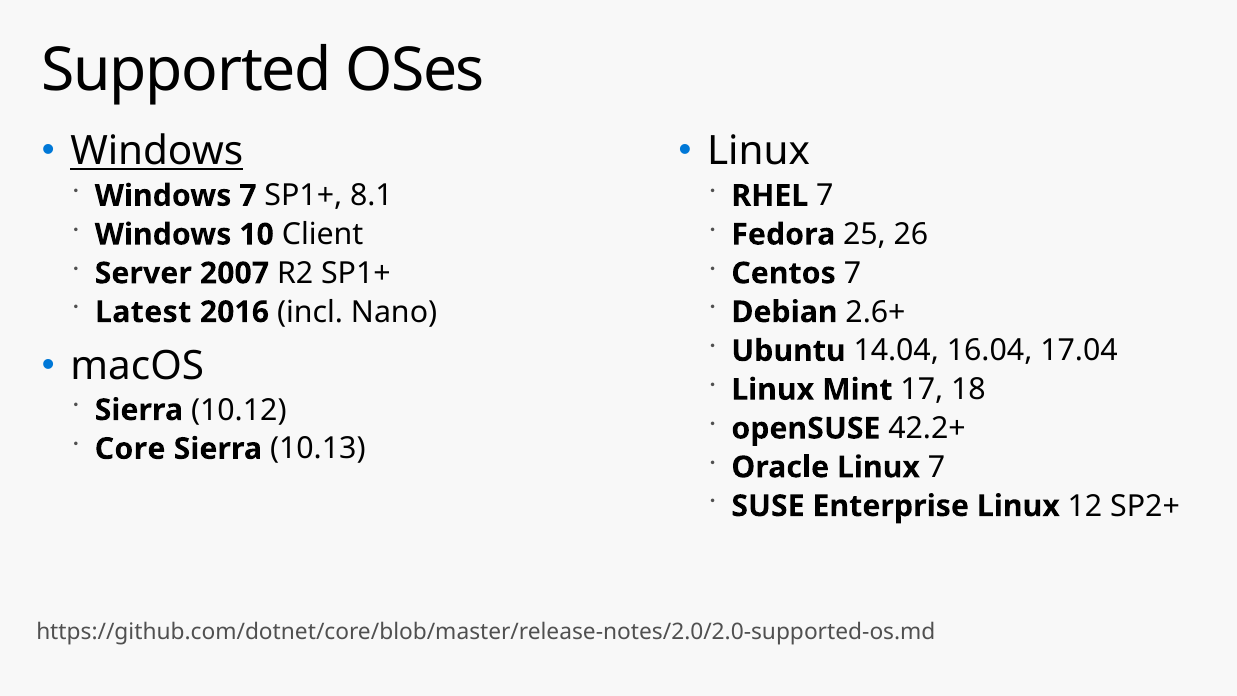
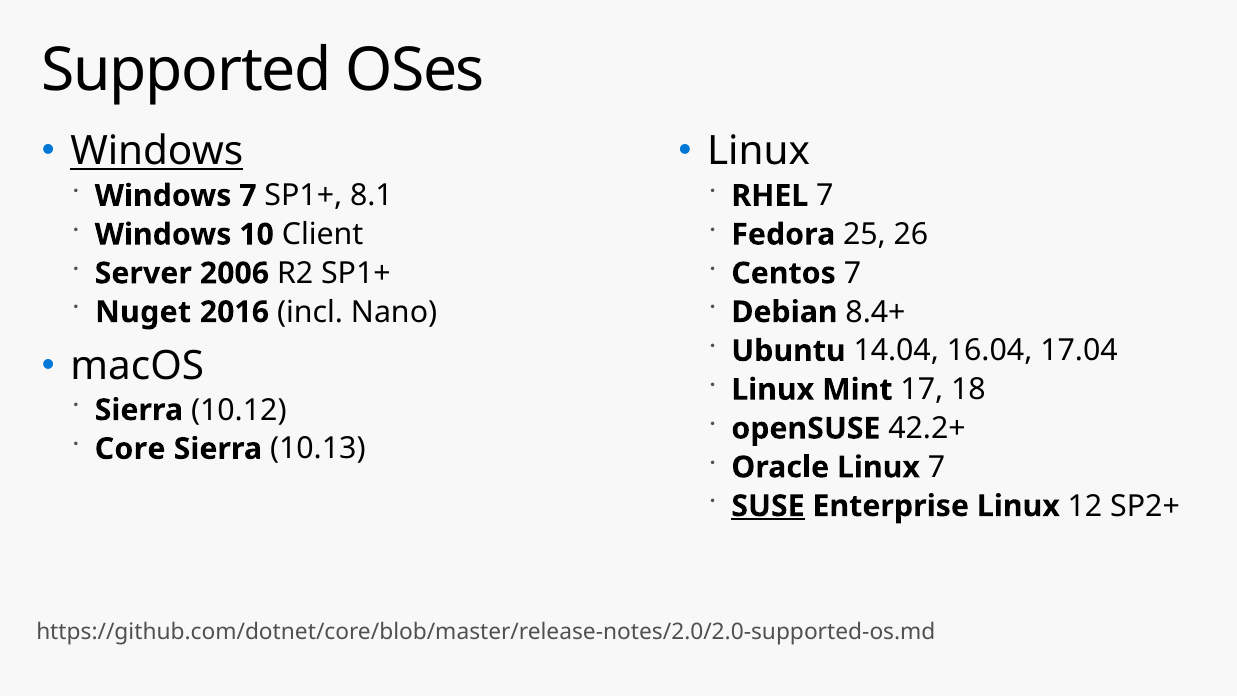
2007: 2007 -> 2006 (234, 273)
Latest: Latest -> Nuget (143, 312)
2.6+: 2.6+ -> 8.4+ (876, 312)
SUSE underline: none -> present (768, 506)
